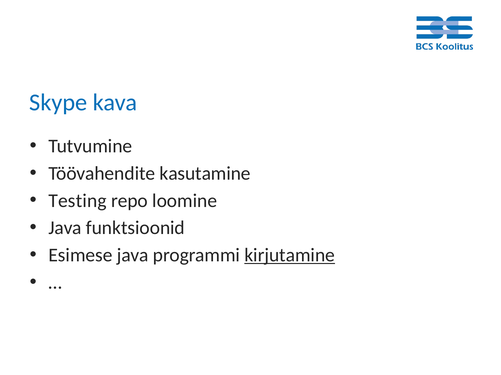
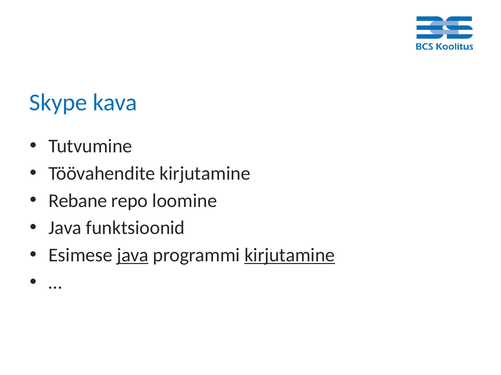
Töövahendite kasutamine: kasutamine -> kirjutamine (205, 174)
Testing: Testing -> Rebane (78, 201)
java underline: none -> present (133, 256)
